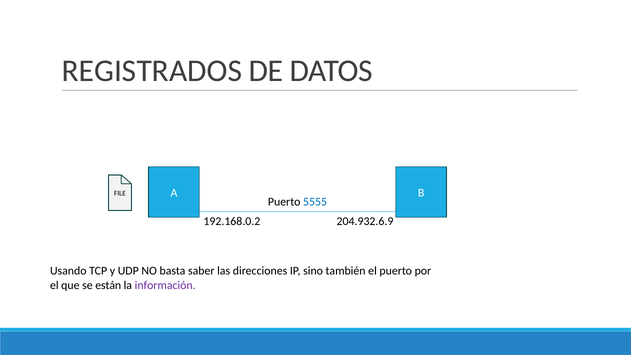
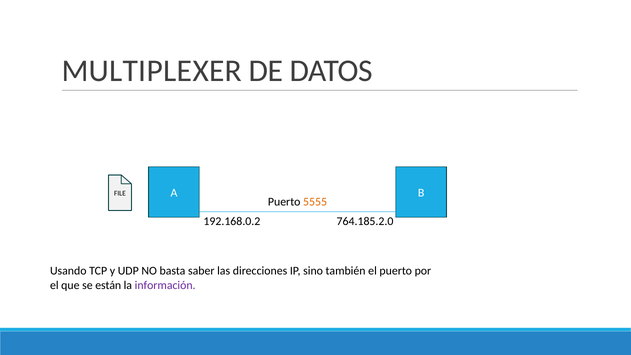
REGISTRADOS: REGISTRADOS -> MULTIPLEXER (152, 71)
5555 colour: blue -> orange (315, 202)
204.932.6.9: 204.932.6.9 -> 764.185.2.0 (365, 222)
